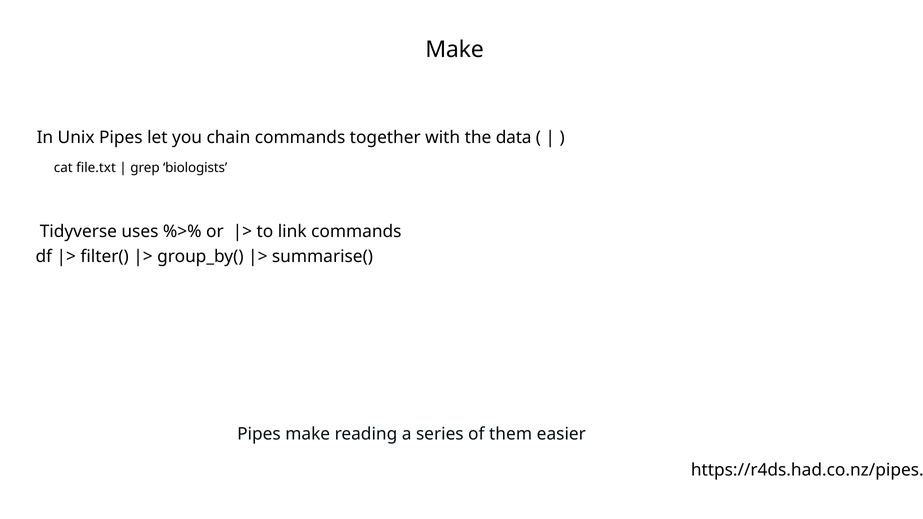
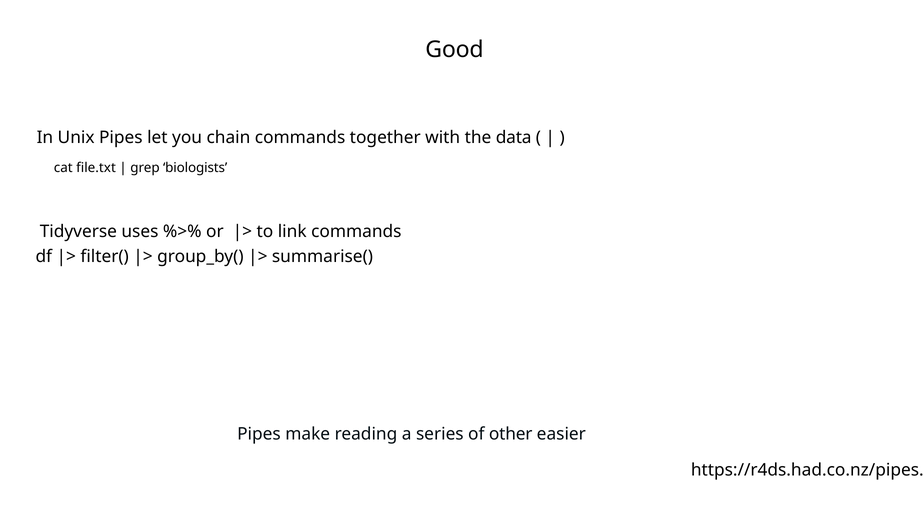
Make: Make -> Good (455, 50)
them: them -> other (511, 434)
